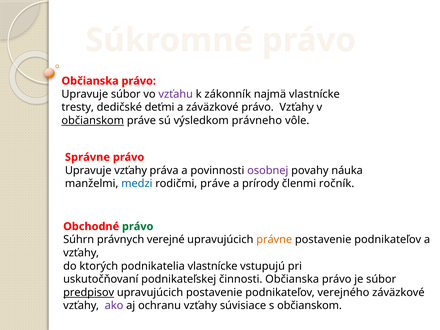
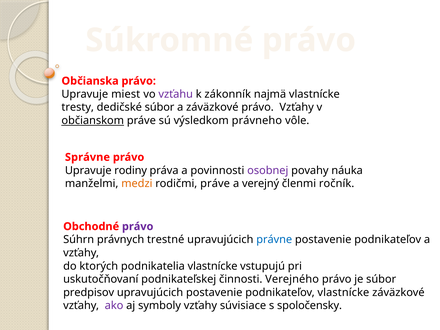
Upravuje súbor: súbor -> miest (126, 94)
dedičské deťmi: deťmi -> súbor (160, 107)
Upravuje vzťahy: vzťahy -> rodiny (131, 170)
medzi colour: blue -> orange (137, 184)
prírody: prírody -> verejný (261, 184)
právo colour: green -> purple (138, 226)
verejné: verejné -> trestné (166, 240)
právne colour: orange -> blue (274, 240)
činnosti Občianska: Občianska -> Verejného (292, 279)
predpisov underline: present -> none (89, 292)
podnikateľov verejného: verejného -> vlastnícke (343, 292)
ochranu: ochranu -> symboly (160, 306)
s občianskom: občianskom -> spoločensky (310, 306)
